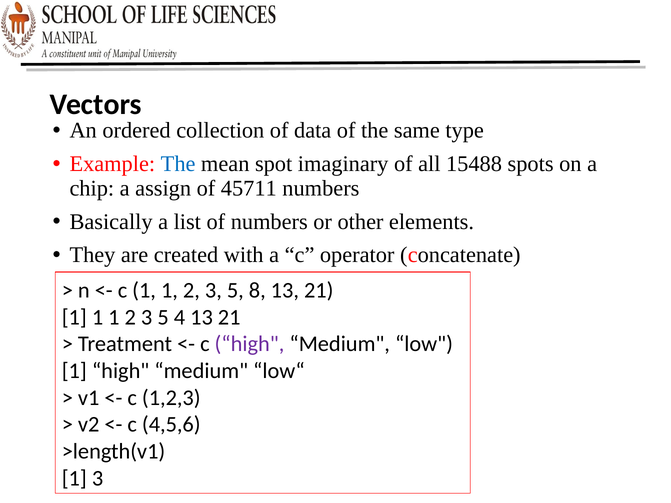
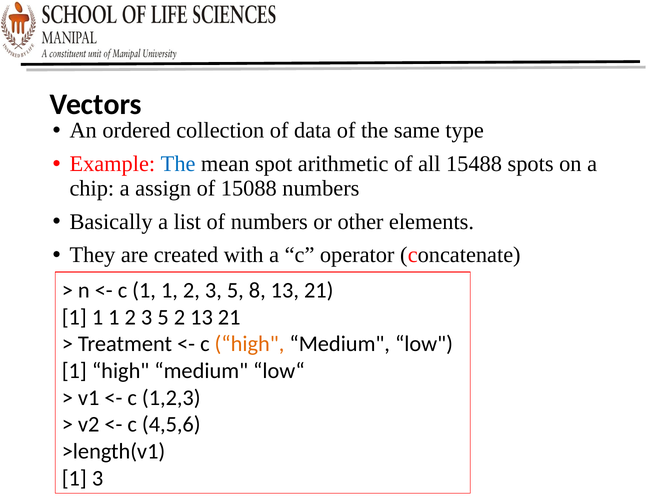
imaginary: imaginary -> arithmetic (343, 164)
45711: 45711 -> 15088 (249, 188)
5 4: 4 -> 2 (179, 317)
high colour: purple -> orange (249, 344)
